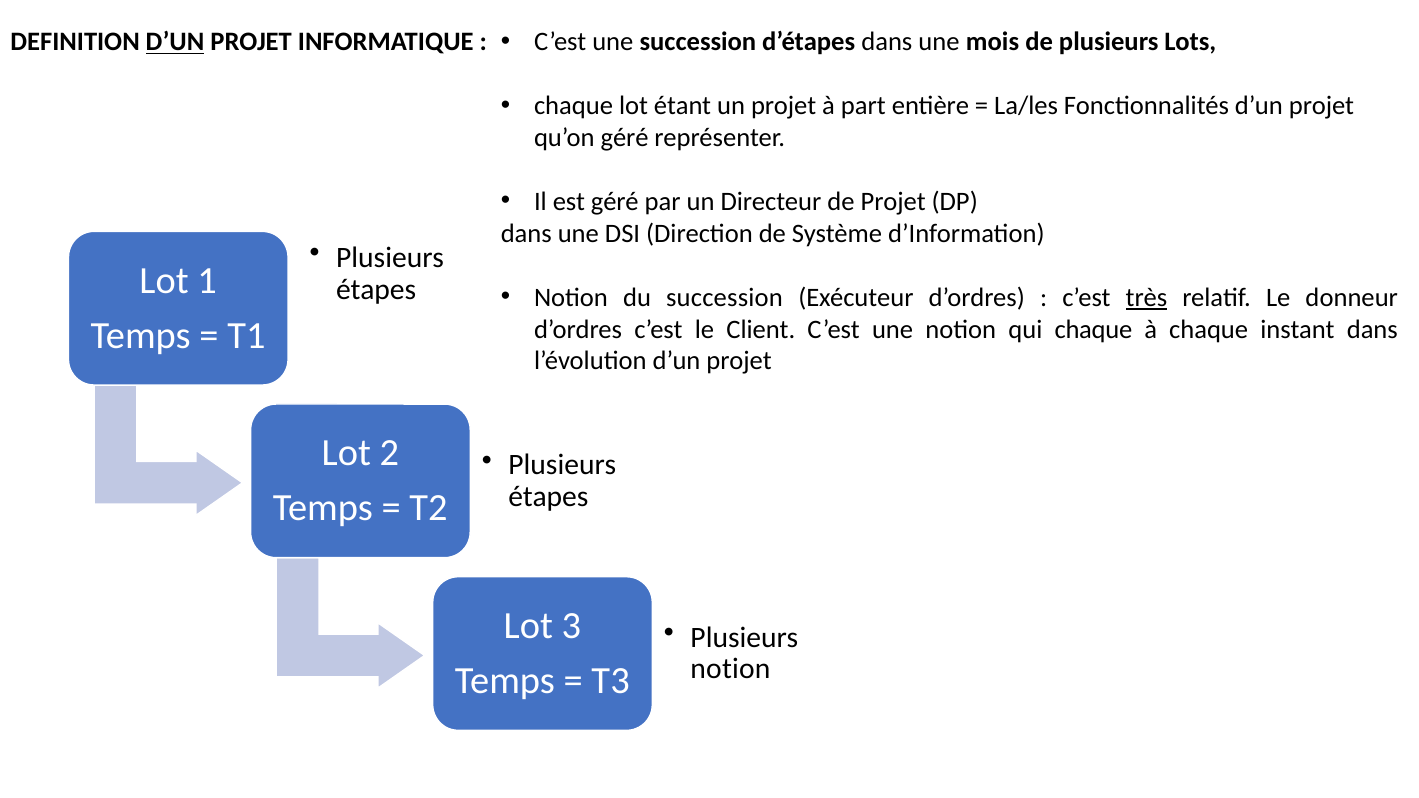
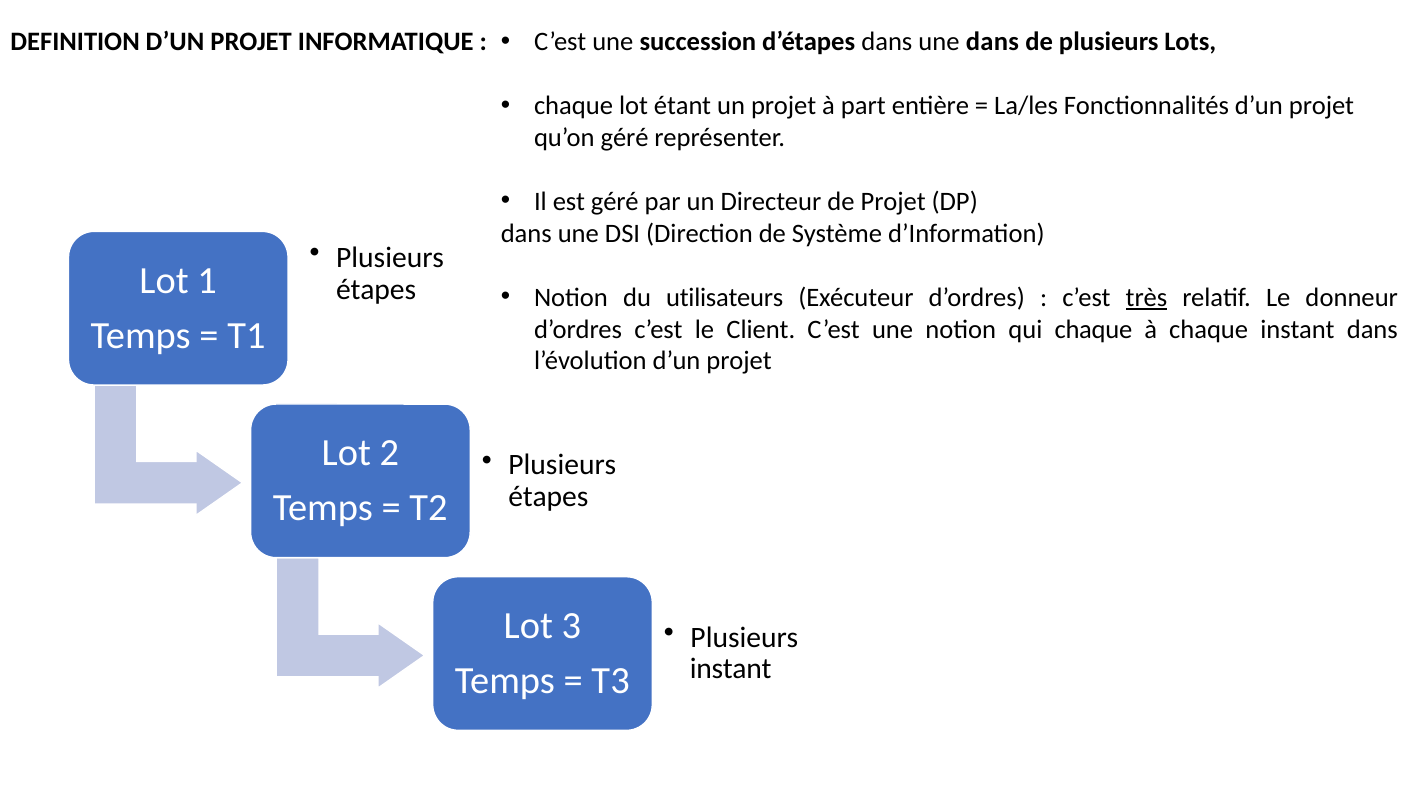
D’UN underline: present -> none (175, 42)
une mois: mois -> dans (992, 42)
du succession: succession -> utilisateurs (725, 297)
notion: notion -> instant (731, 669)
